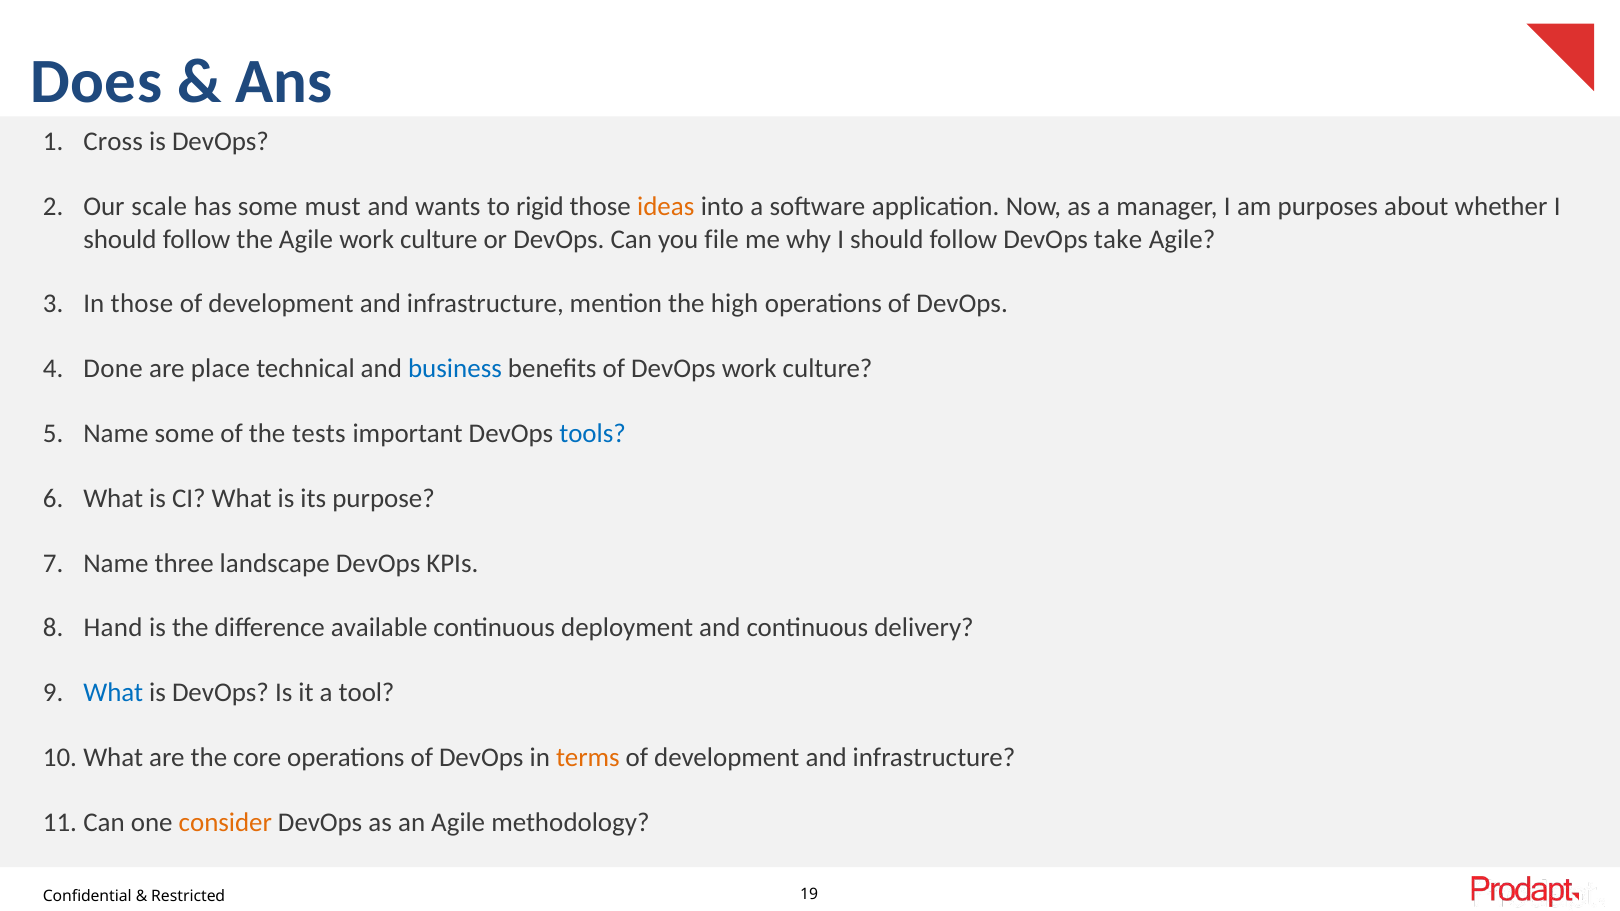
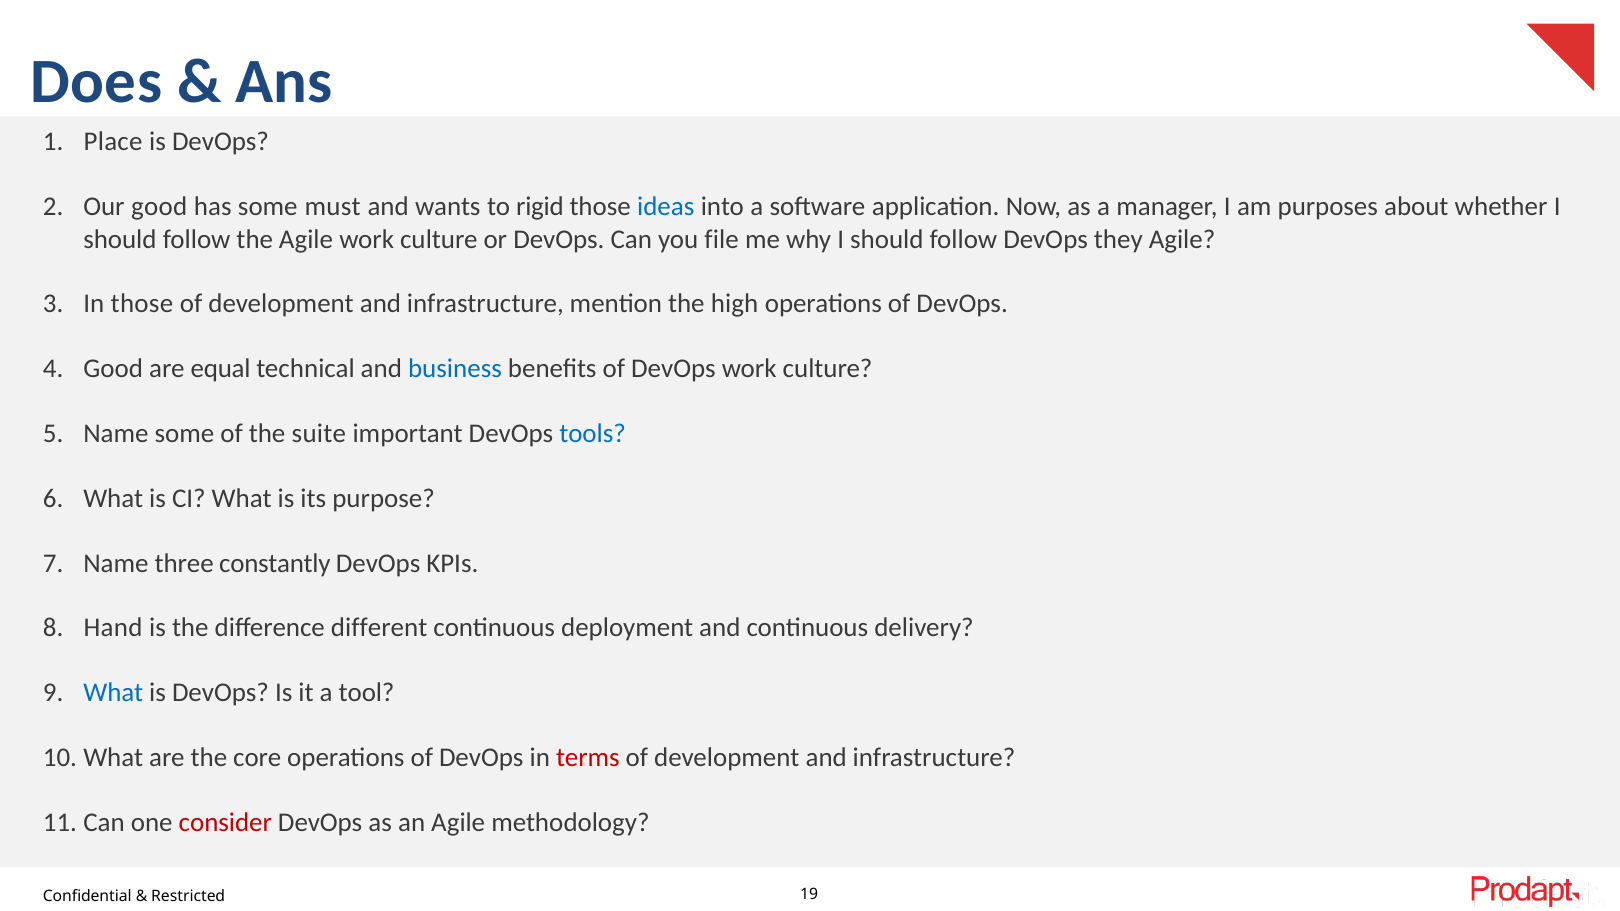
Cross: Cross -> Place (113, 142)
Our scale: scale -> good (159, 207)
ideas colour: orange -> blue (666, 207)
take: take -> they (1118, 239)
Done: Done -> Good (113, 369)
place: place -> equal (221, 369)
tests: tests -> suite (319, 434)
landscape: landscape -> constantly (275, 563)
available: available -> different (379, 628)
terms colour: orange -> red (588, 758)
consider colour: orange -> red (225, 823)
